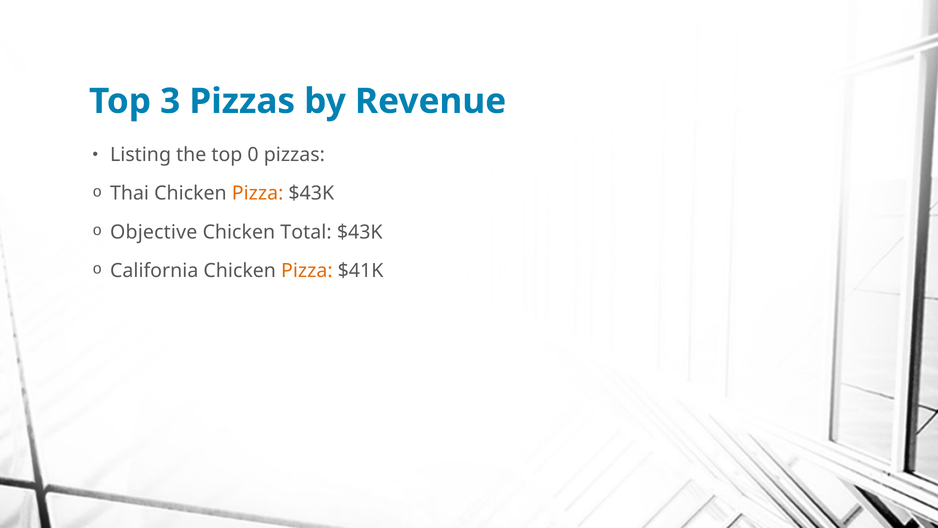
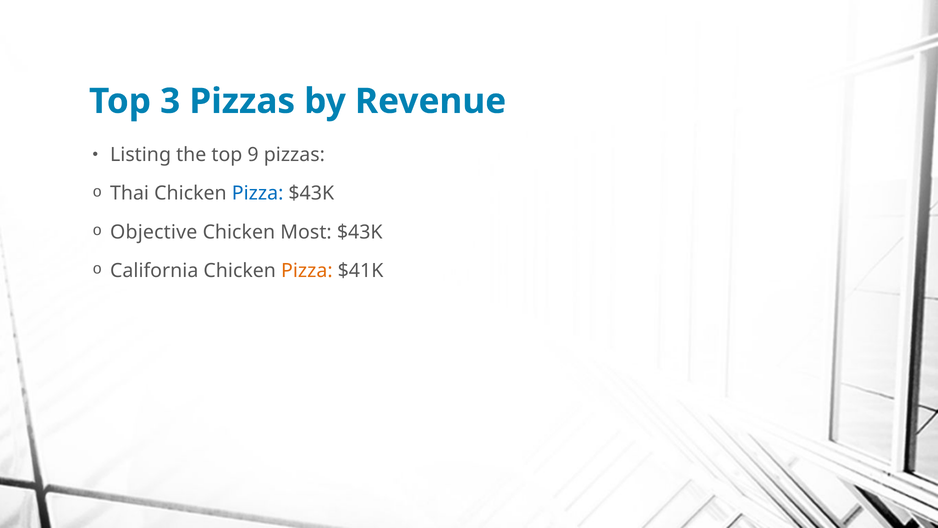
0: 0 -> 9 (253, 155)
Pizza colour: orange -> blue (258, 193)
Total: Total -> Most (306, 232)
